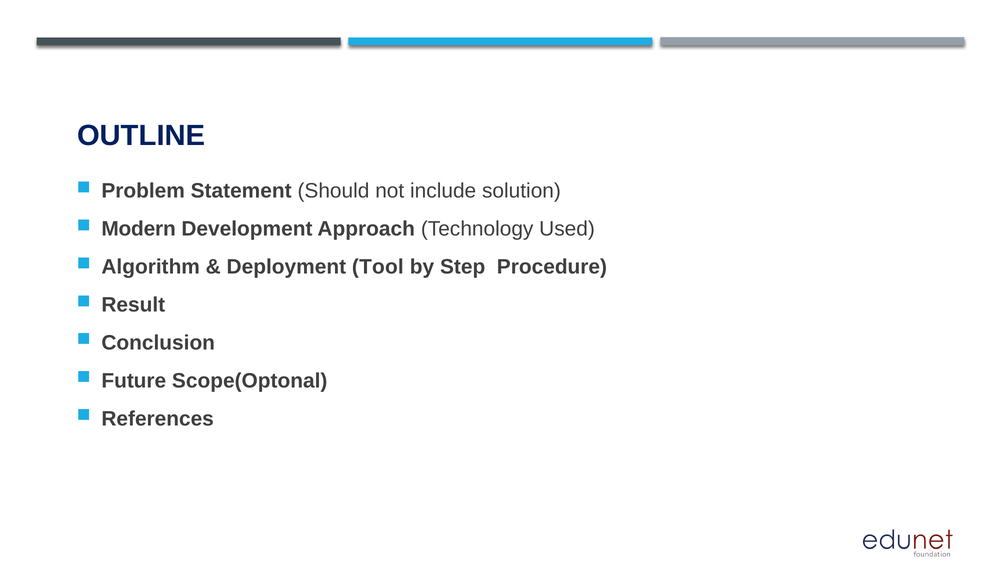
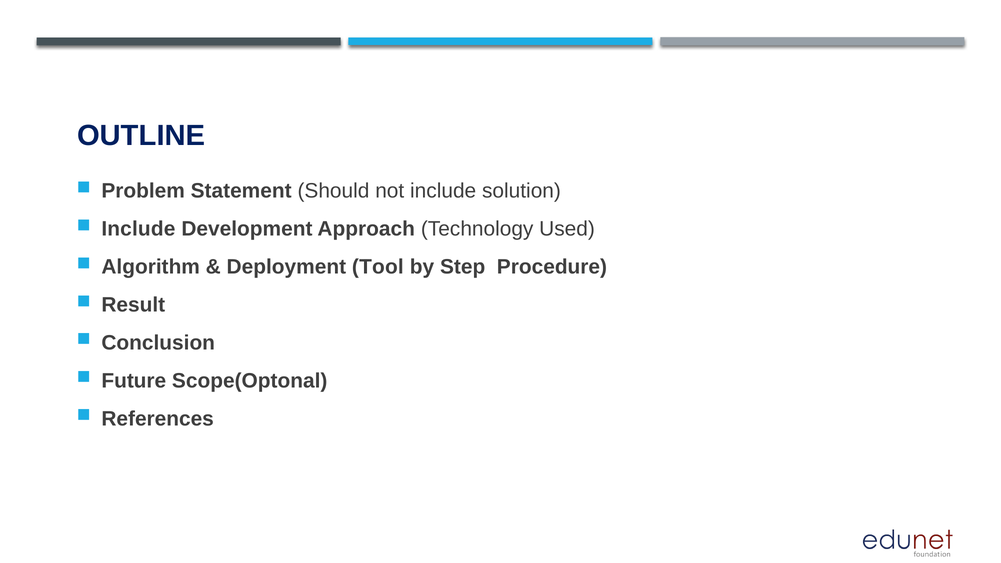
Modern: Modern -> Include (138, 229)
